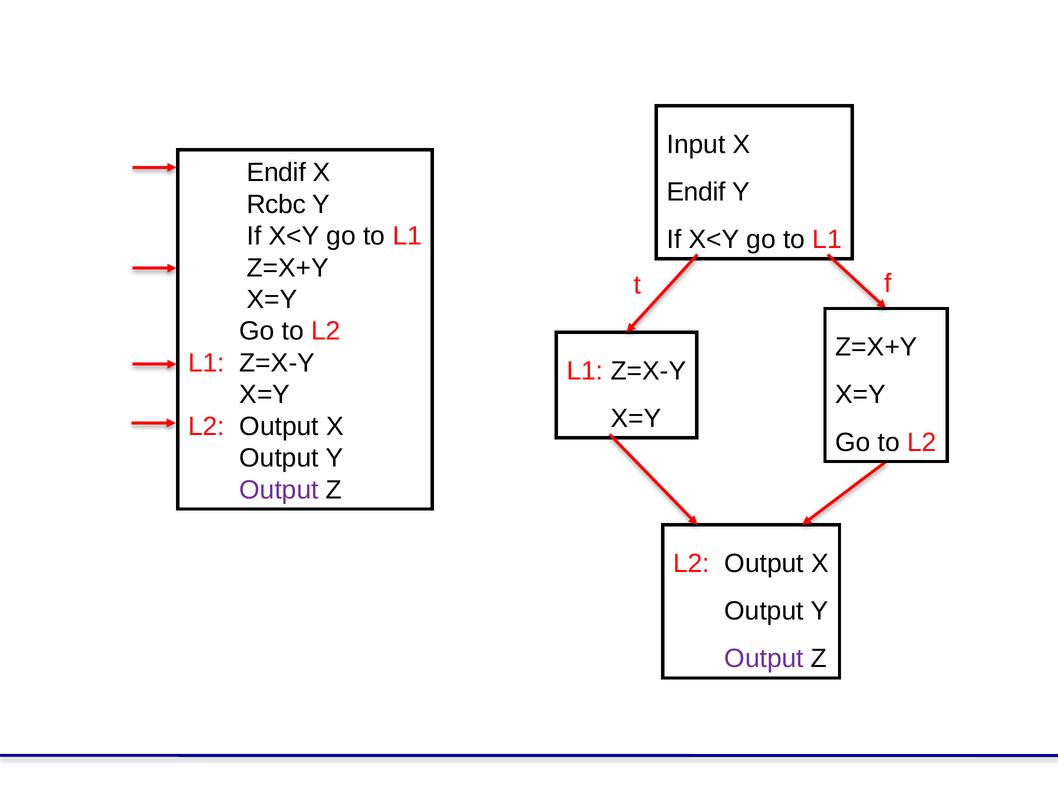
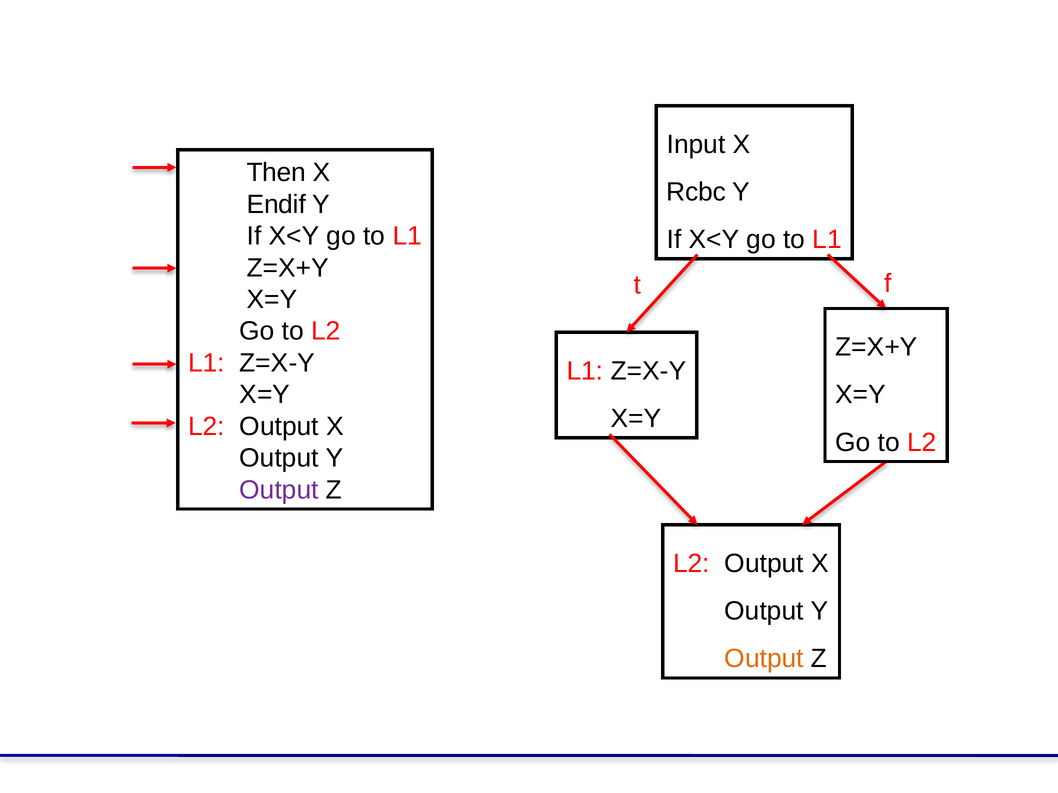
Endif: Endif -> Then (276, 173)
Endif: Endif -> Rcbc (696, 192)
Rcbc: Rcbc -> Endif (276, 204)
Output colour: purple -> orange (764, 659)
